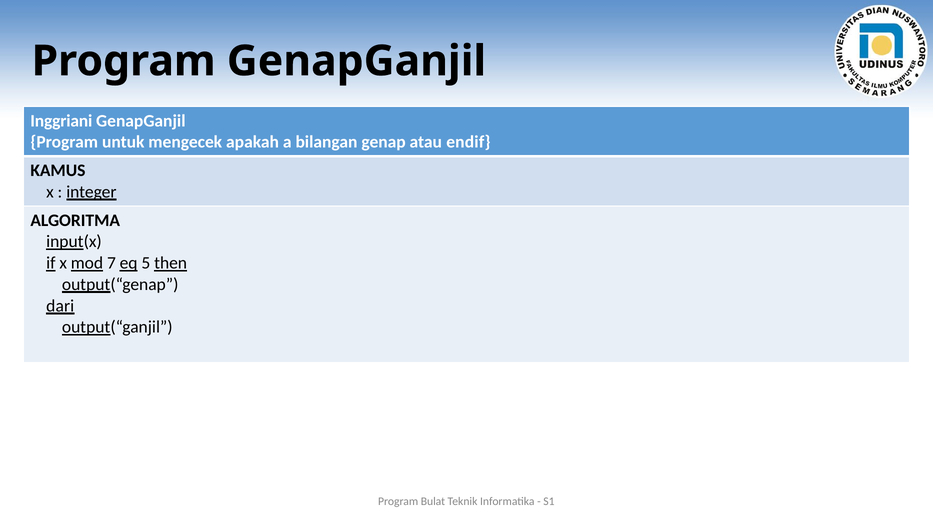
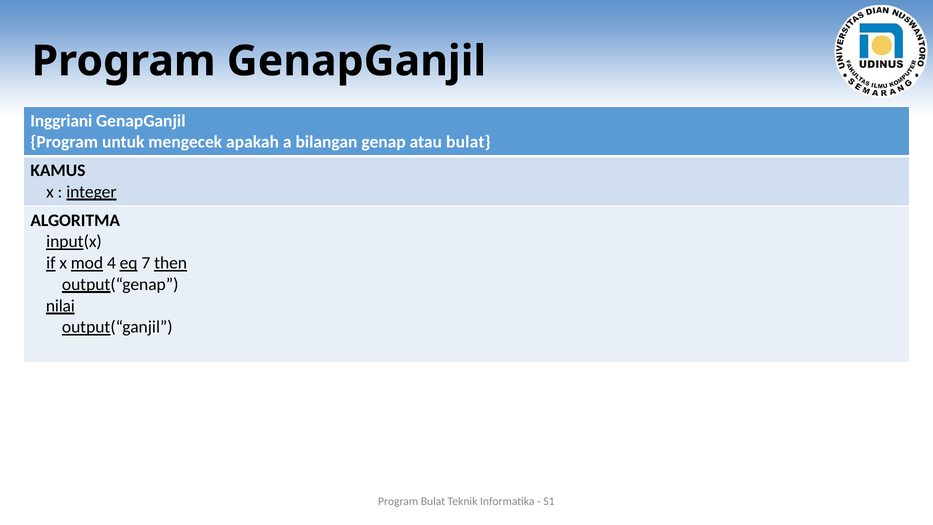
atau endif: endif -> bulat (468, 142)
7: 7 -> 4 (111, 263)
5: 5 -> 7 (146, 263)
dari: dari -> nilai (60, 306)
